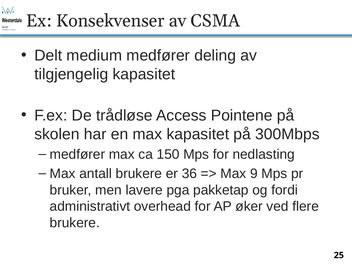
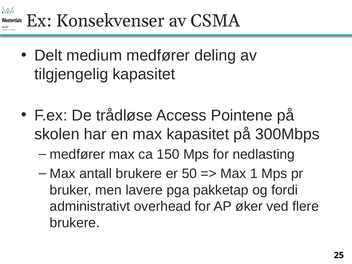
36: 36 -> 50 (189, 174)
9: 9 -> 1 (254, 174)
